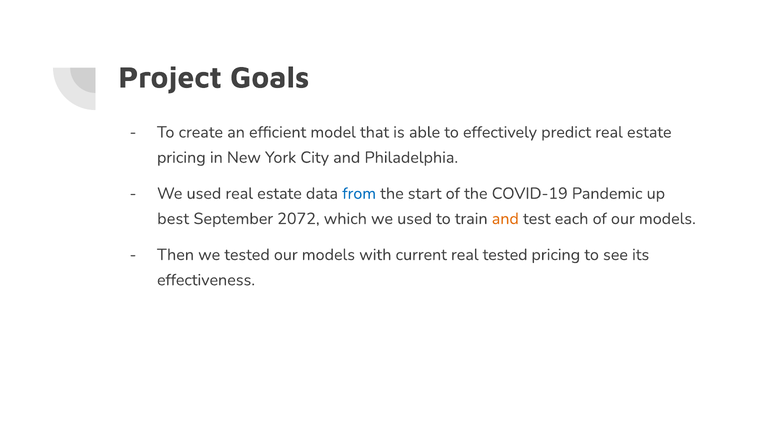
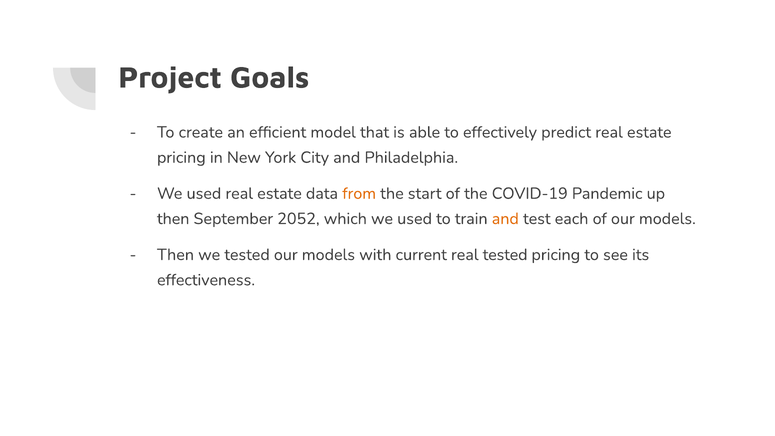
from colour: blue -> orange (359, 193)
best: best -> then (173, 219)
2072: 2072 -> 2052 (298, 219)
